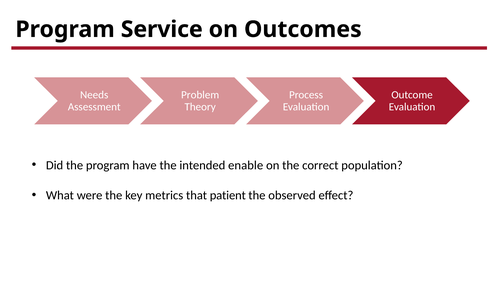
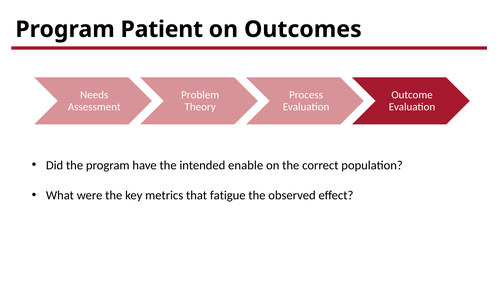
Service: Service -> Patient (162, 29)
patient: patient -> fatigue (228, 196)
